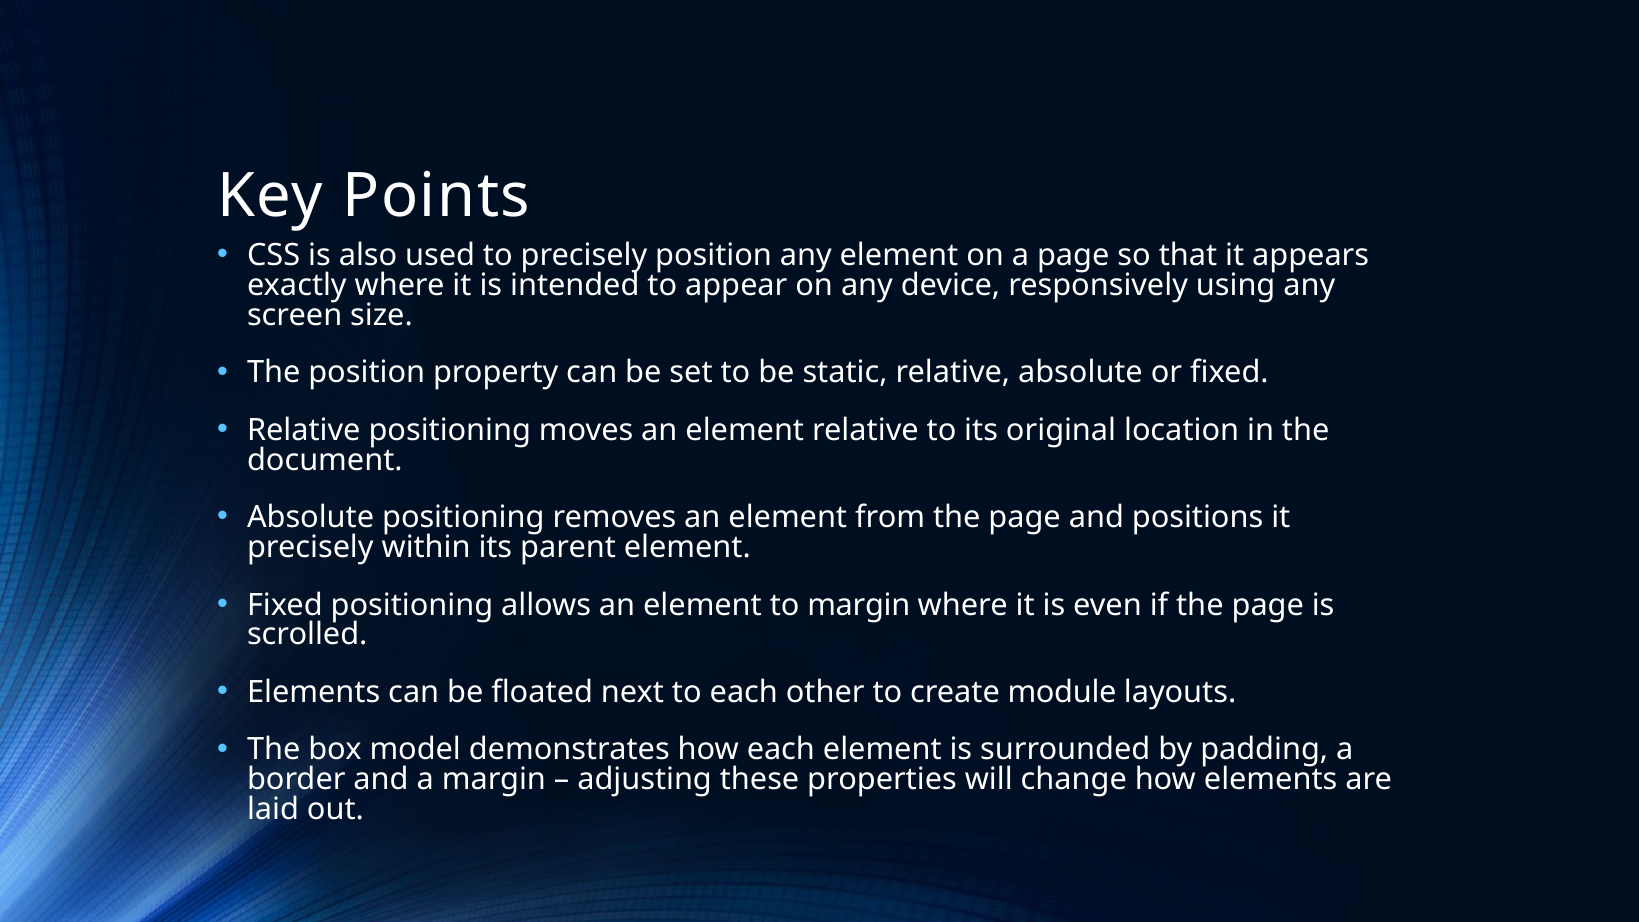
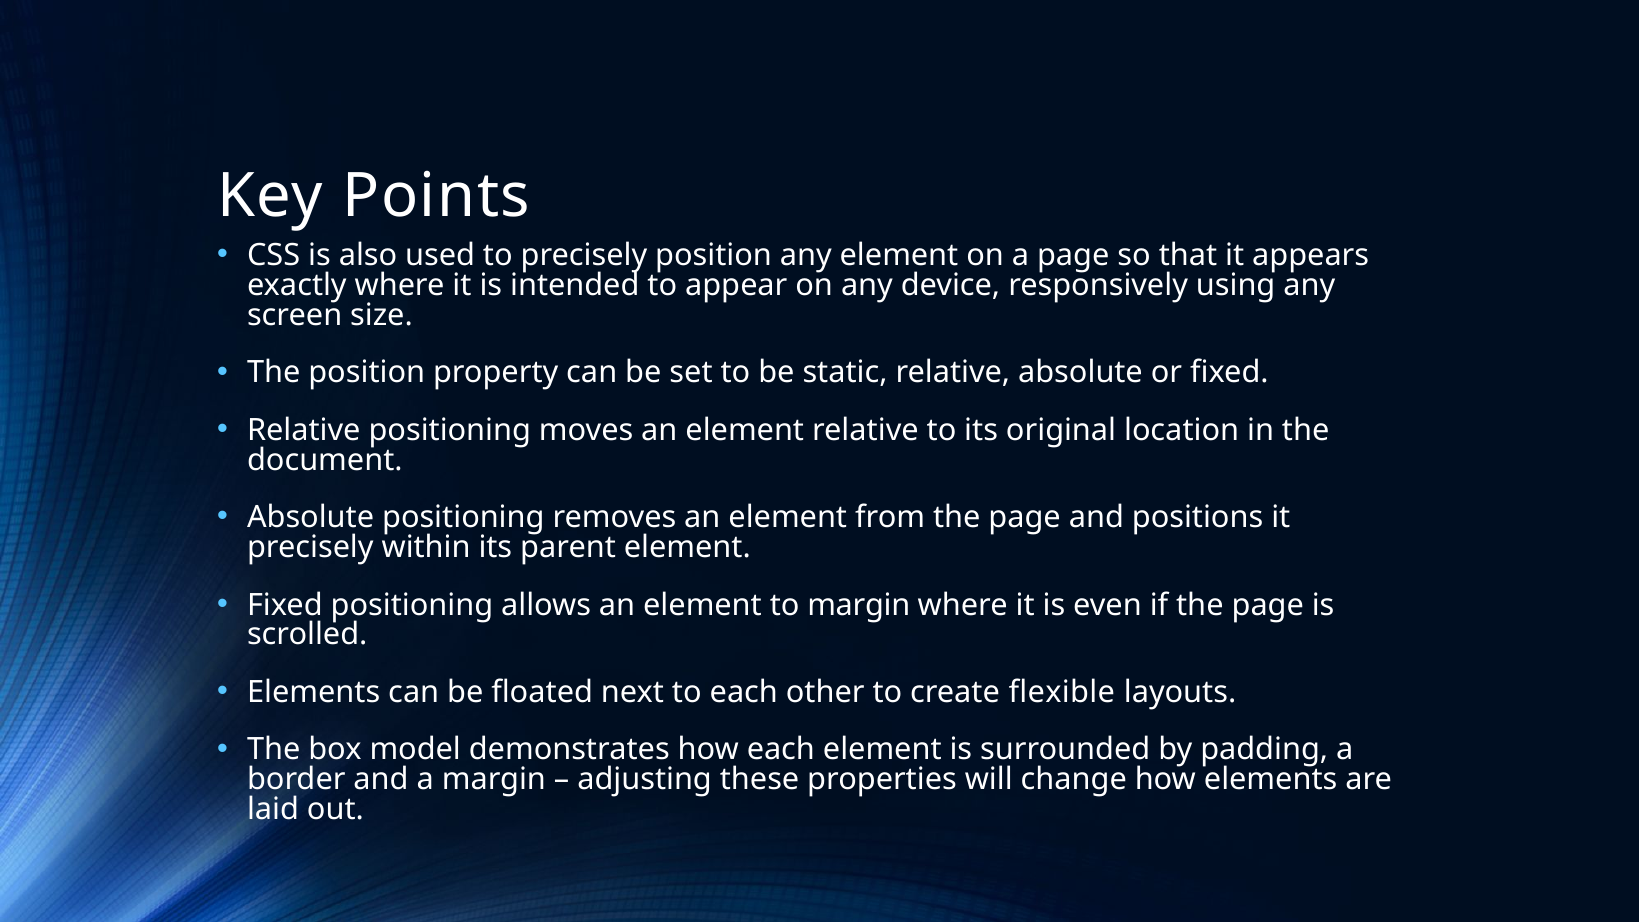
module: module -> flexible (1062, 692)
